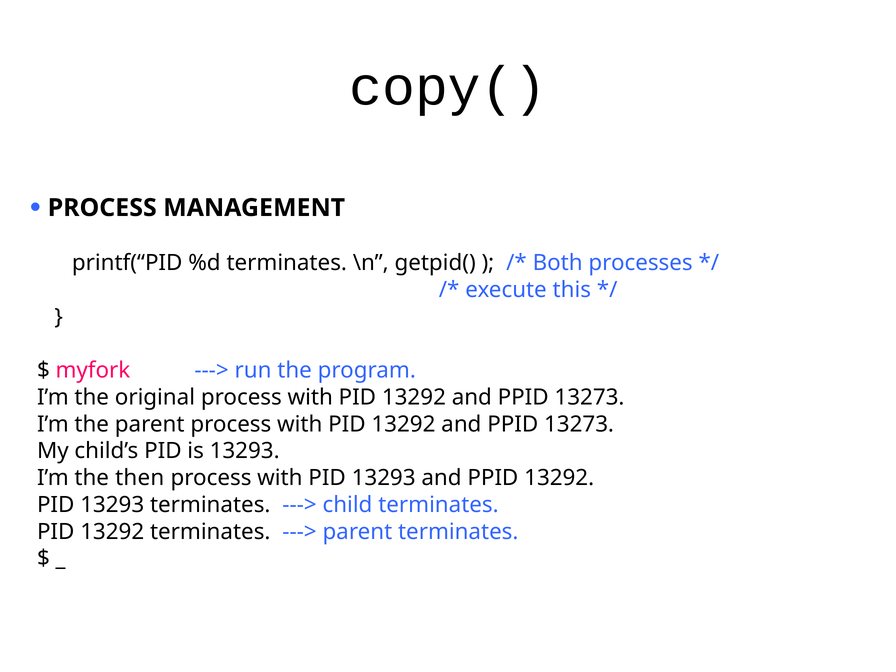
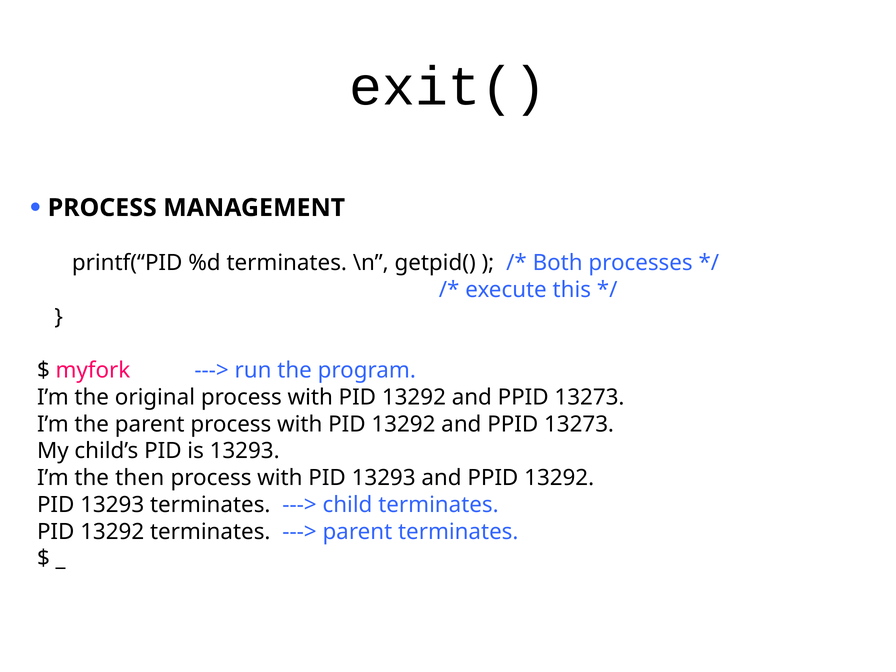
copy(: copy( -> exit( (448, 87)
